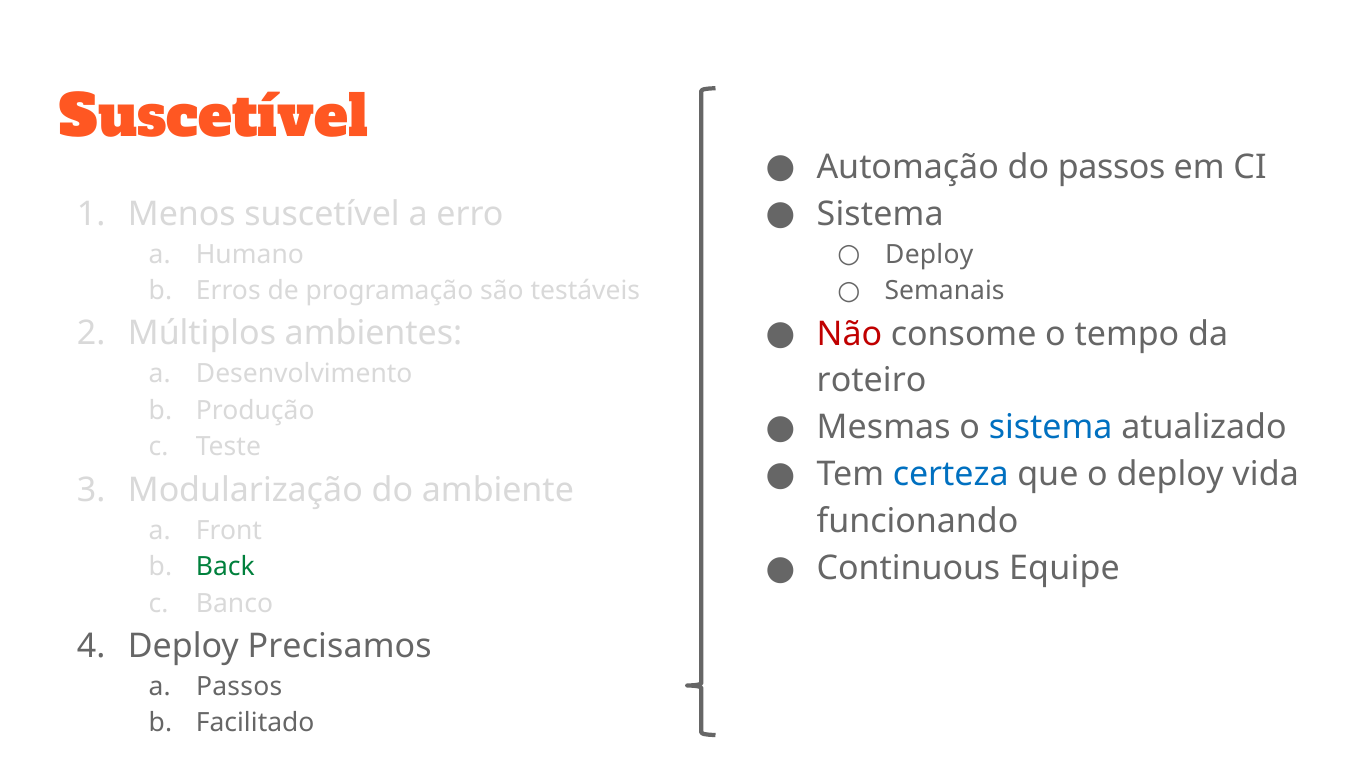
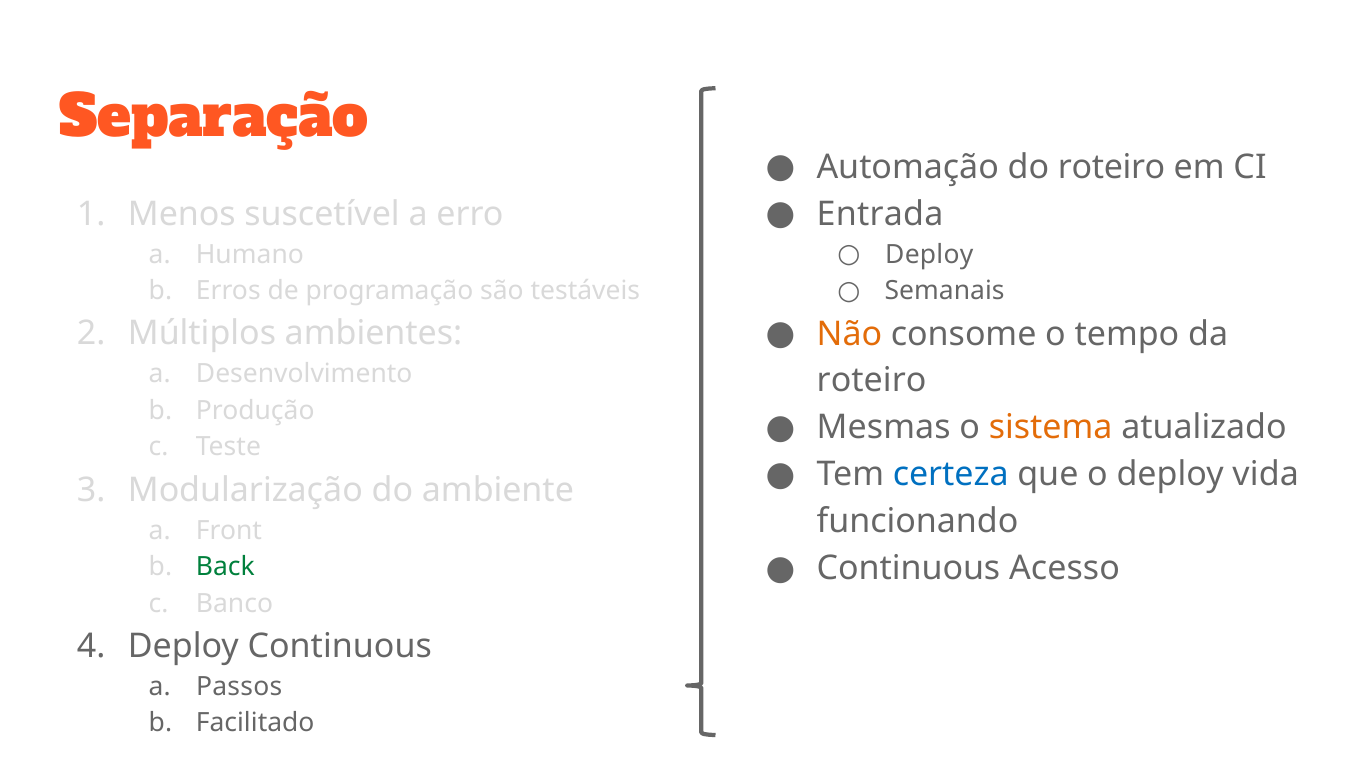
Suscetível: Suscetível -> Separação (214, 118)
do passos: passos -> roteiro (1112, 167)
Sistema: Sistema -> Entrada (880, 214)
Não colour: red -> orange (849, 334)
sistema colour: blue -> orange (1051, 428)
Equipe: Equipe -> Acesso (1065, 568)
Deploy Precisamos: Precisamos -> Continuous (340, 646)
